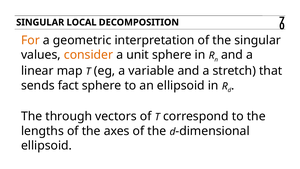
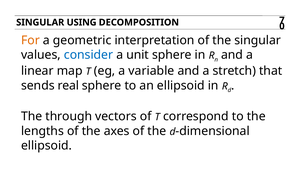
LOCAL: LOCAL -> USING (82, 22)
consider colour: orange -> blue (88, 55)
fact: fact -> real (68, 85)
